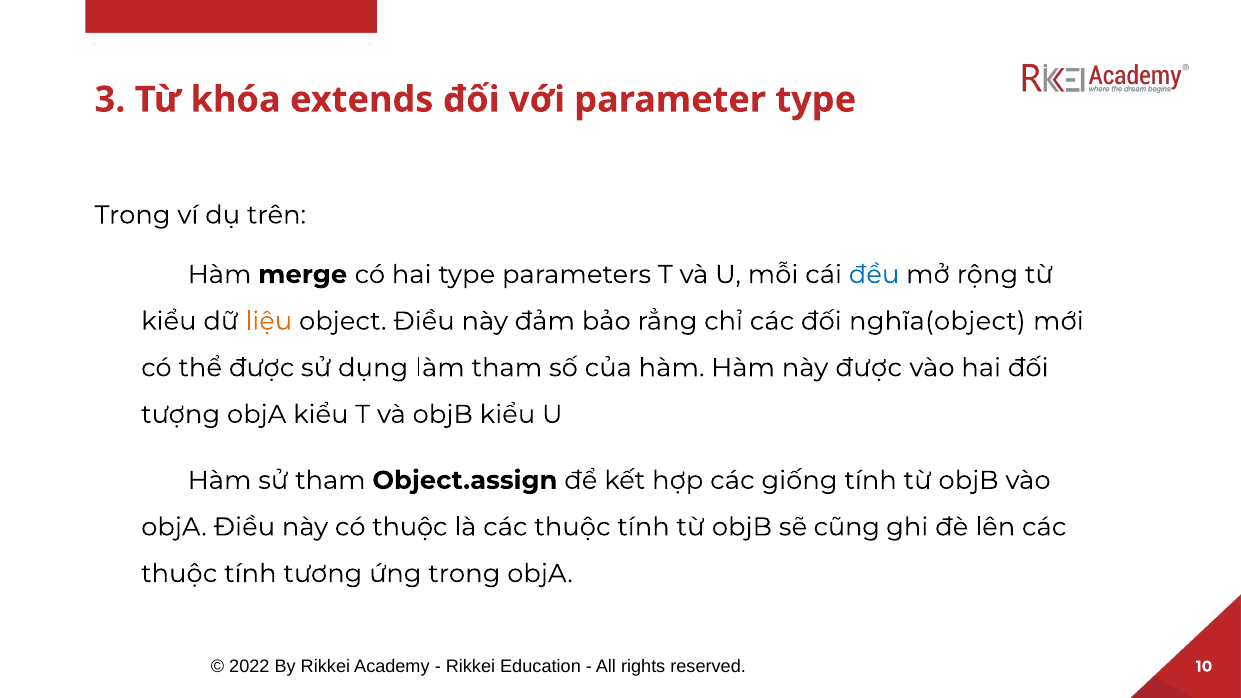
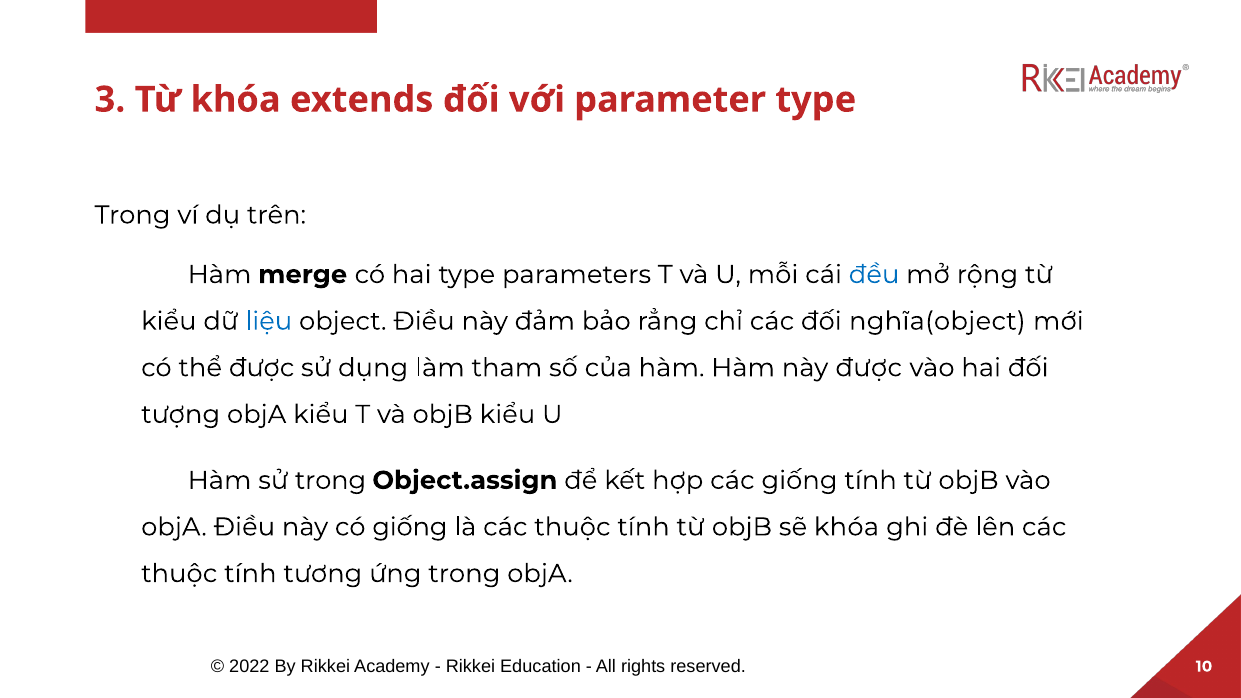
liệu colour: orange -> blue (269, 321)
sử tham: tham -> trong (330, 480)
có thuộc: thuộc -> giống (410, 527)
sẽ cũng: cũng -> khóa (846, 527)
